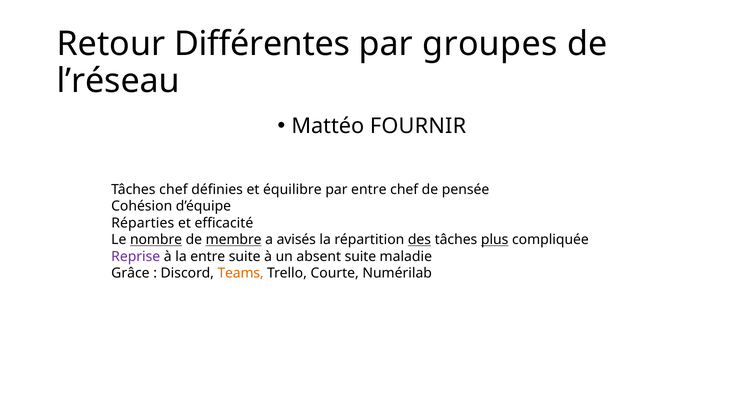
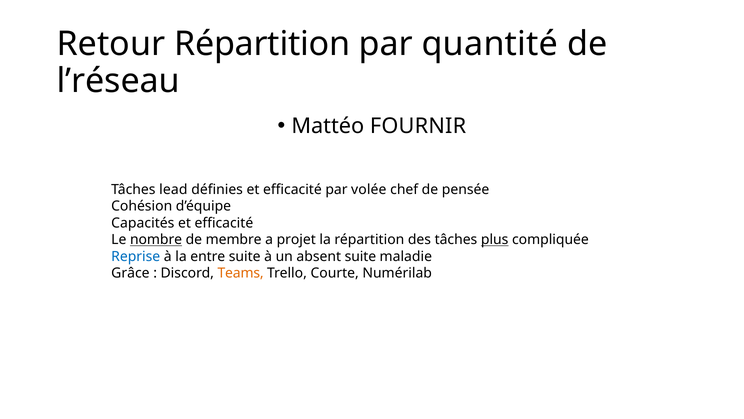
Retour Différentes: Différentes -> Répartition (262, 44)
groupes: groupes -> quantité (490, 44)
Tâches chef: chef -> lead (173, 189)
définies et équilibre: équilibre -> efficacité (292, 189)
par entre: entre -> volée (369, 189)
Réparties: Réparties -> Capacités (143, 223)
membre underline: present -> none (234, 239)
avisés: avisés -> projet (296, 239)
des underline: present -> none (419, 239)
Reprise colour: purple -> blue (136, 256)
